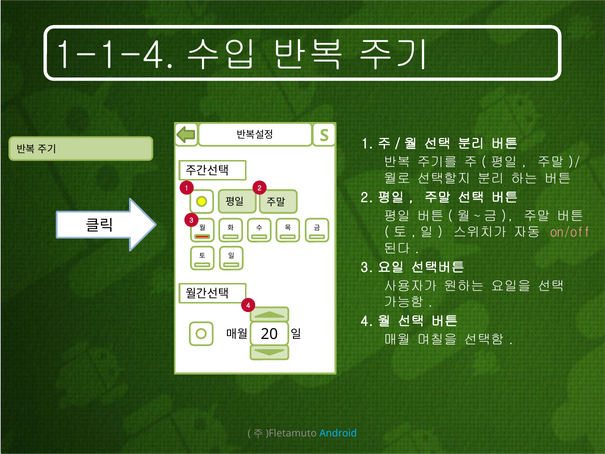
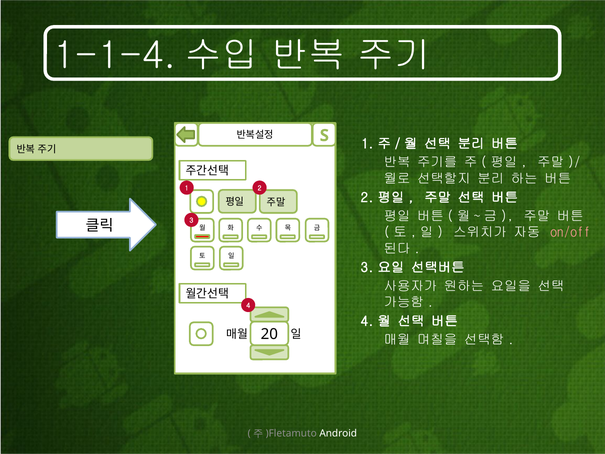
Android colour: light blue -> white (338, 433)
